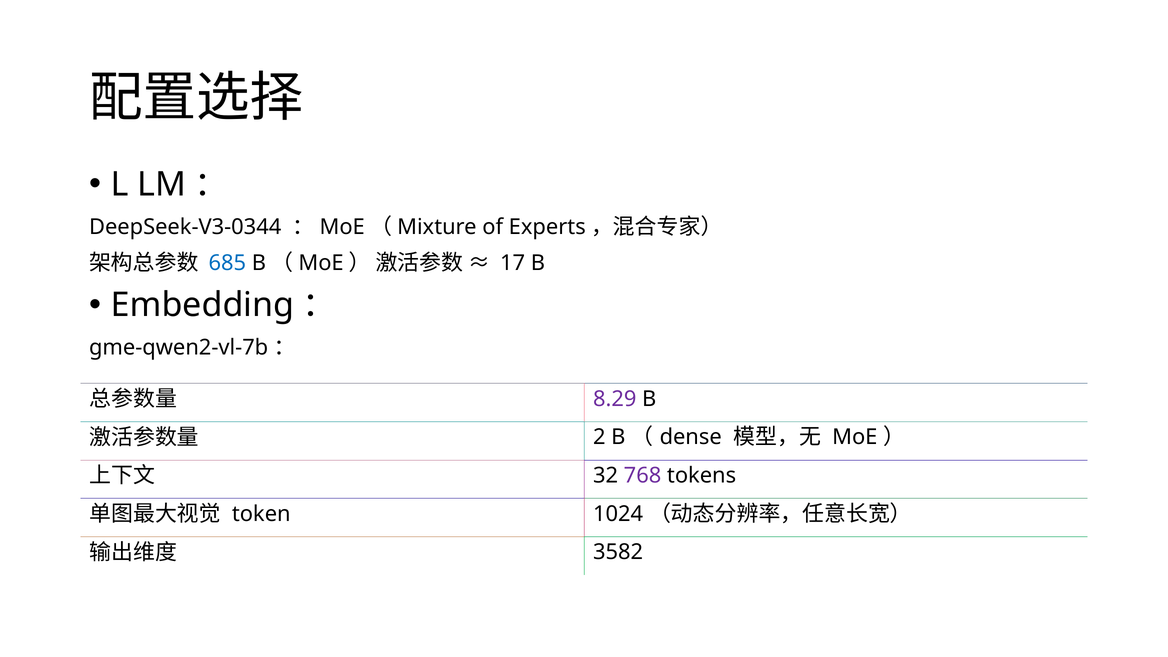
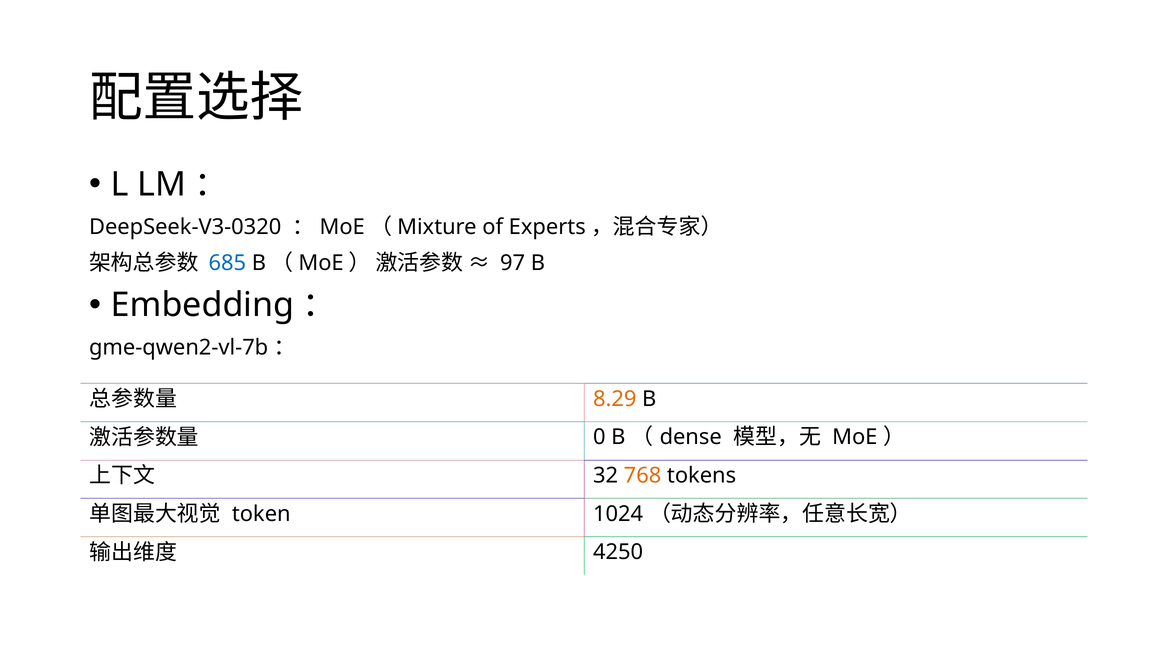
DeepSeek-V3-0344: DeepSeek-V3-0344 -> DeepSeek-V3-0320 (185, 227)
17: 17 -> 97 (513, 263)
8.29 colour: purple -> orange (615, 399)
2: 2 -> 0 (599, 437)
768 colour: purple -> orange (643, 475)
3582: 3582 -> 4250 (618, 552)
